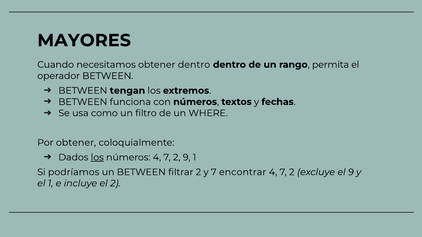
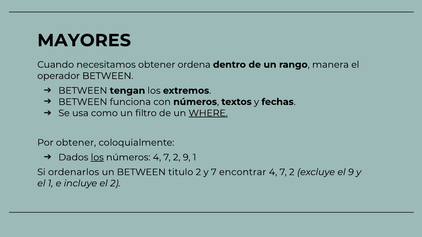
obtener dentro: dentro -> ordena (194, 65)
permita: permita -> manera (330, 65)
WHERE underline: none -> present (208, 113)
podríamos: podríamos -> ordenarlos (74, 172)
filtrar: filtrar -> titulo (181, 172)
